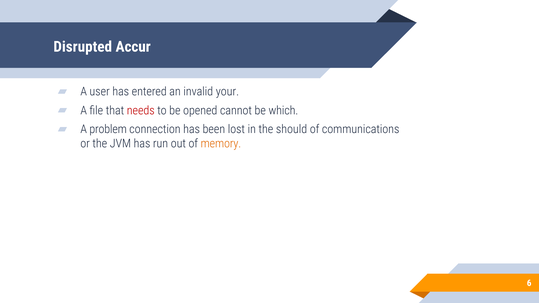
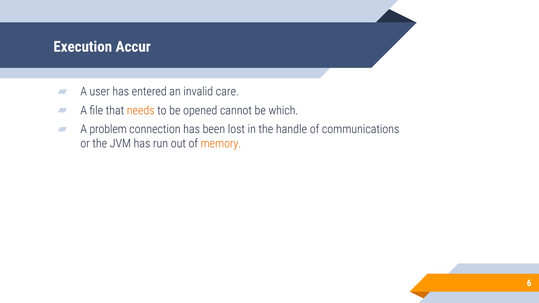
Disrupted: Disrupted -> Execution (83, 47)
your: your -> care (227, 92)
needs colour: red -> orange (141, 111)
should: should -> handle (292, 129)
